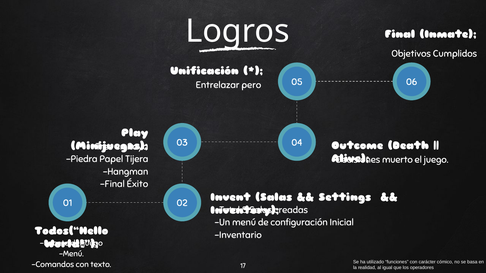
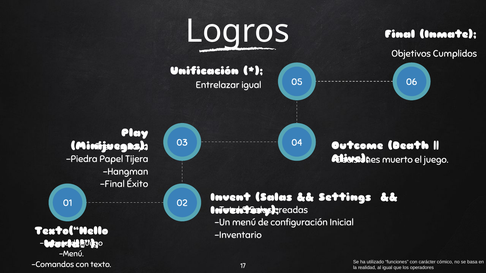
Entrelazar pero: pero -> igual (251, 85)
Todos(“Hello: Todos(“Hello -> Texto(“Hello (71, 231)
